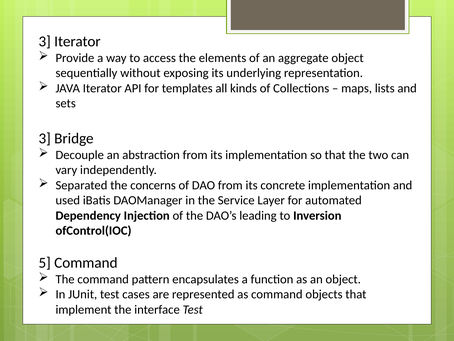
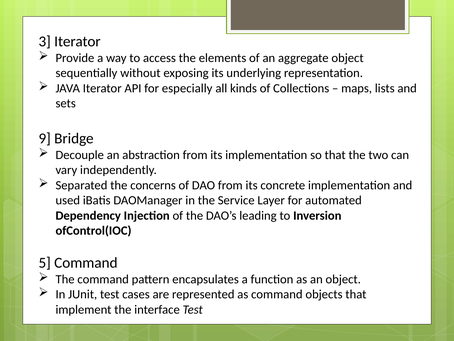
templates: templates -> especially (187, 88)
3: 3 -> 9 (45, 138)
